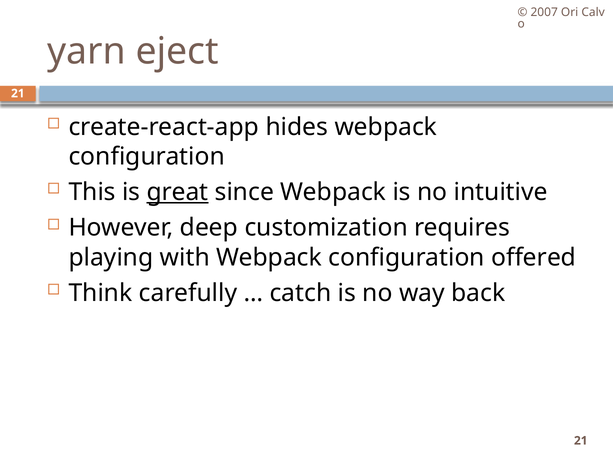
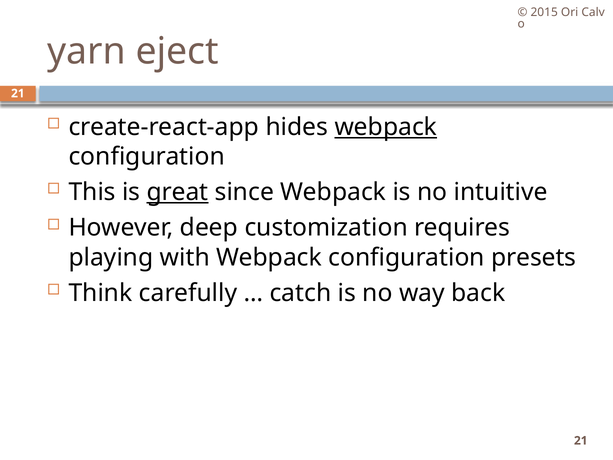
2007: 2007 -> 2015 (544, 12)
webpack underline: none -> present (386, 127)
offered: offered -> presets (534, 257)
